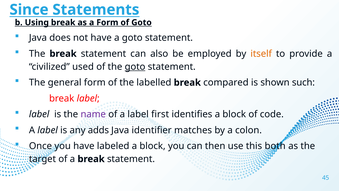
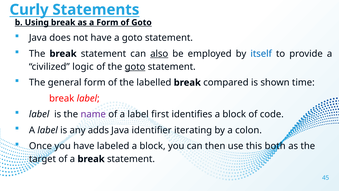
Since: Since -> Curly (29, 10)
also underline: none -> present (159, 54)
itself colour: orange -> blue (261, 54)
used: used -> logic (83, 67)
such: such -> time (303, 82)
matches: matches -> iterating (193, 130)
